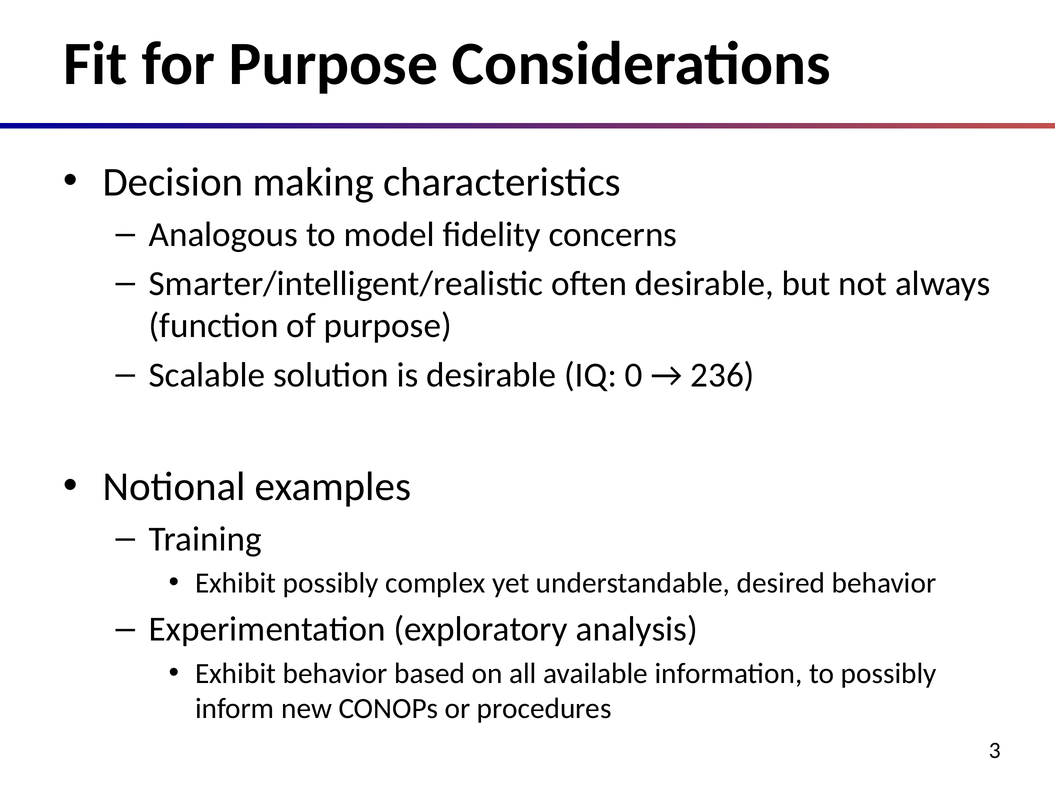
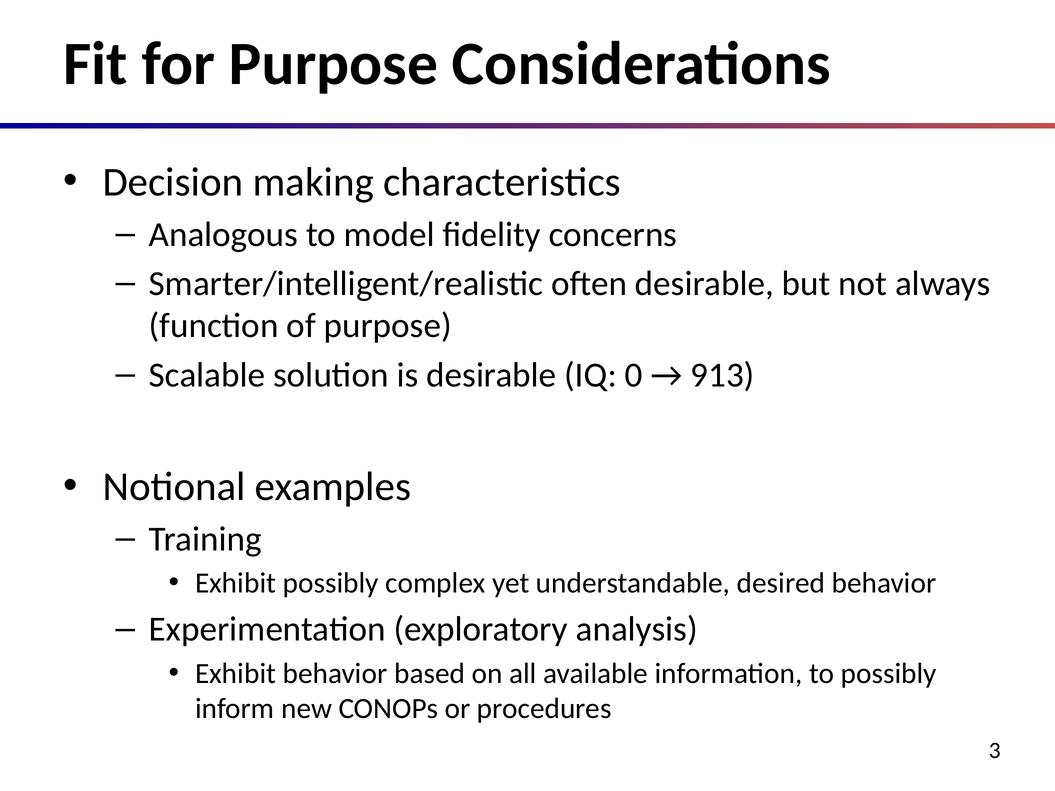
236: 236 -> 913 (722, 375)
